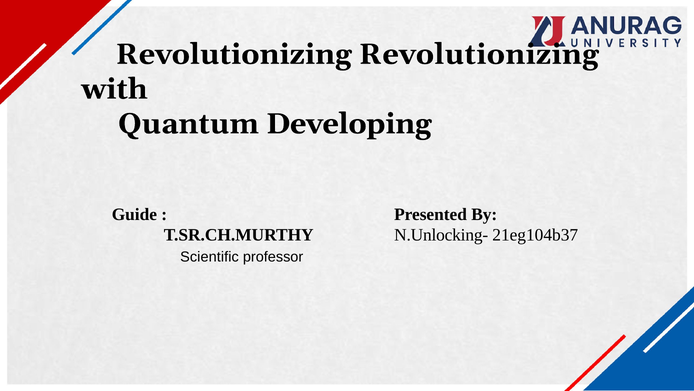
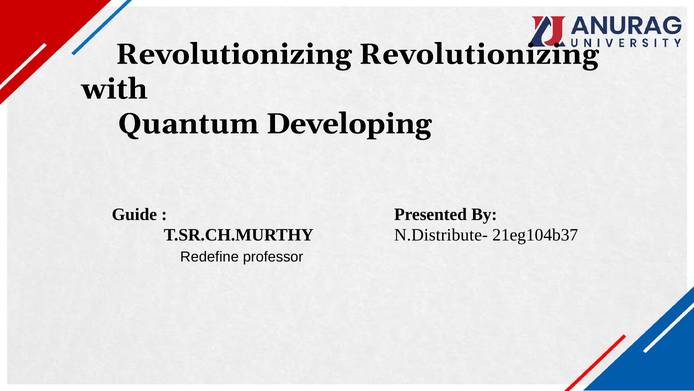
N.Unlocking-: N.Unlocking- -> N.Distribute- (441, 235)
Scientific: Scientific -> Redefine (210, 257)
